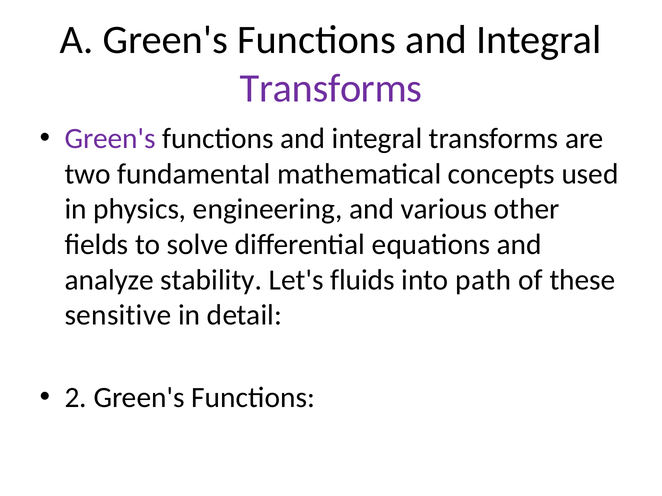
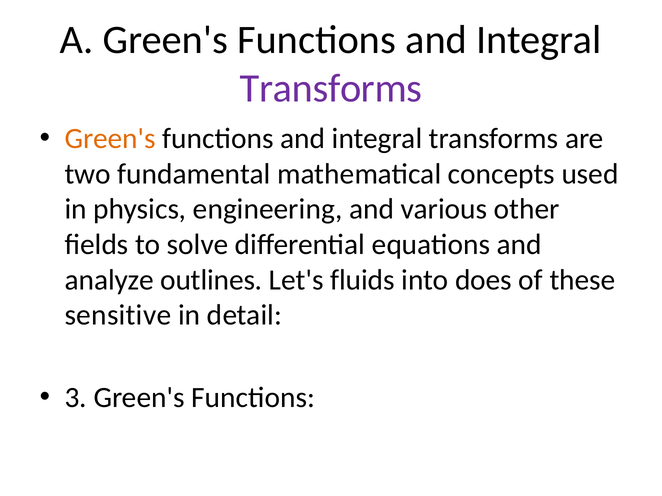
Green's colour: purple -> orange (110, 139)
stability: stability -> outlines (211, 280)
path: path -> does (483, 280)
2: 2 -> 3 (76, 398)
